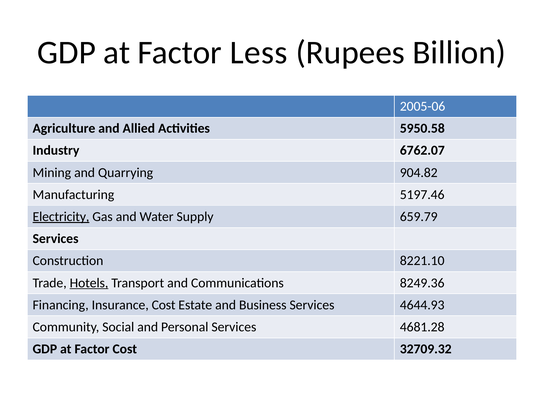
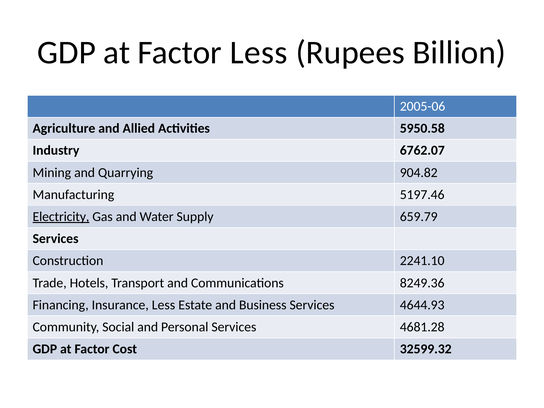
8221.10: 8221.10 -> 2241.10 (422, 261)
Hotels underline: present -> none (89, 283)
Insurance Cost: Cost -> Less (163, 305)
32709.32: 32709.32 -> 32599.32 (426, 349)
